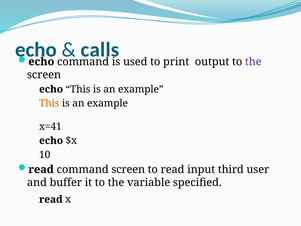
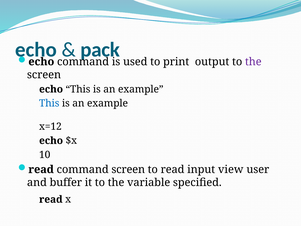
calls: calls -> pack (100, 50)
This colour: orange -> blue (49, 103)
x=41: x=41 -> x=12 (50, 126)
third: third -> view (231, 169)
